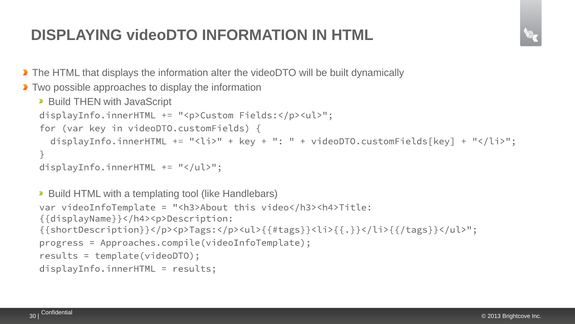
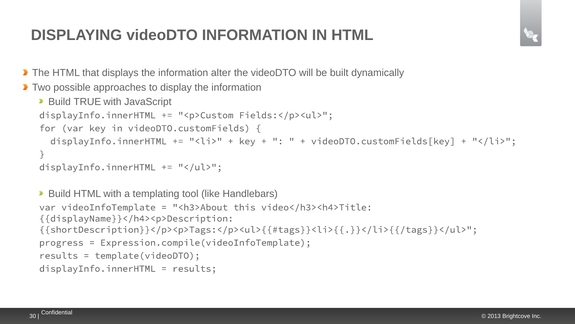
THEN: THEN -> TRUE (87, 102)
Approaches.compile(videoInfoTemplate: Approaches.compile(videoInfoTemplate -> Expression.compile(videoInfoTemplate (206, 242)
